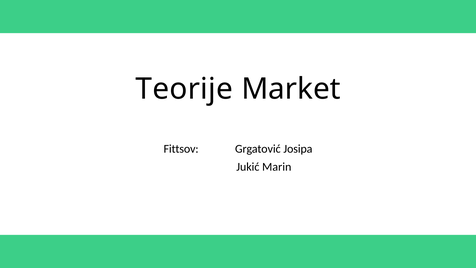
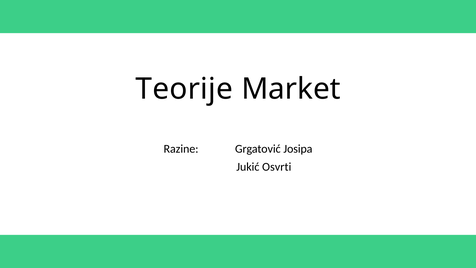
Fittsov: Fittsov -> Razine (181, 149)
Marin: Marin -> Osvrti (277, 167)
